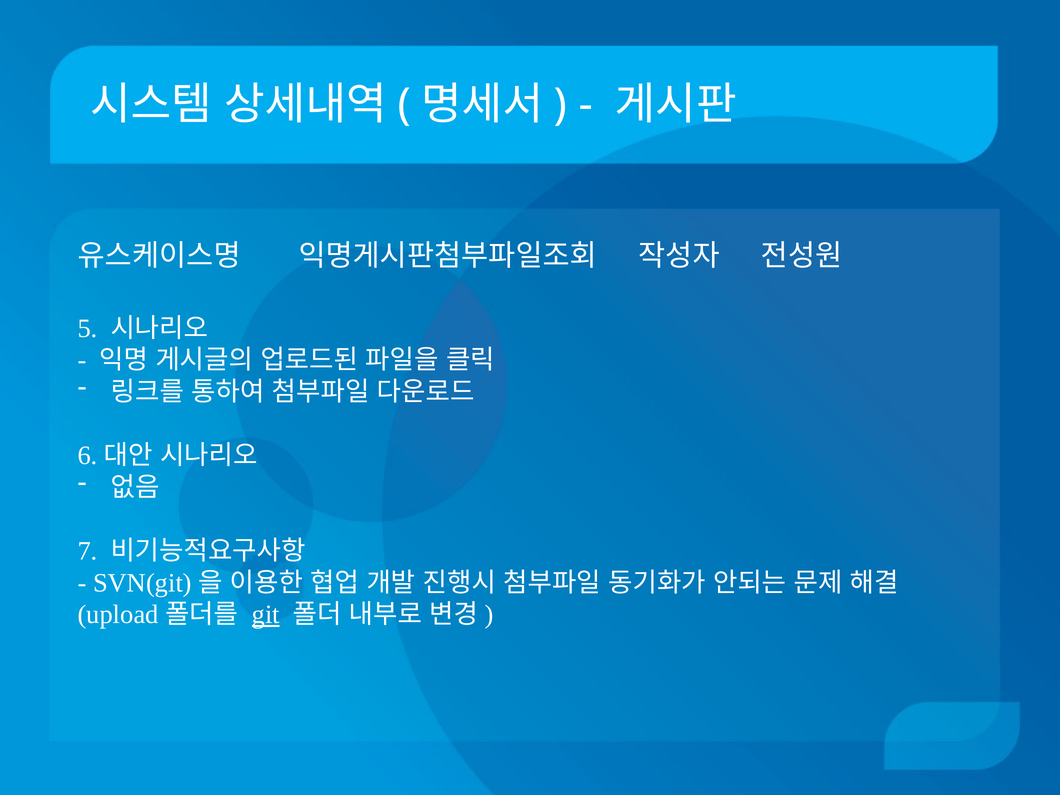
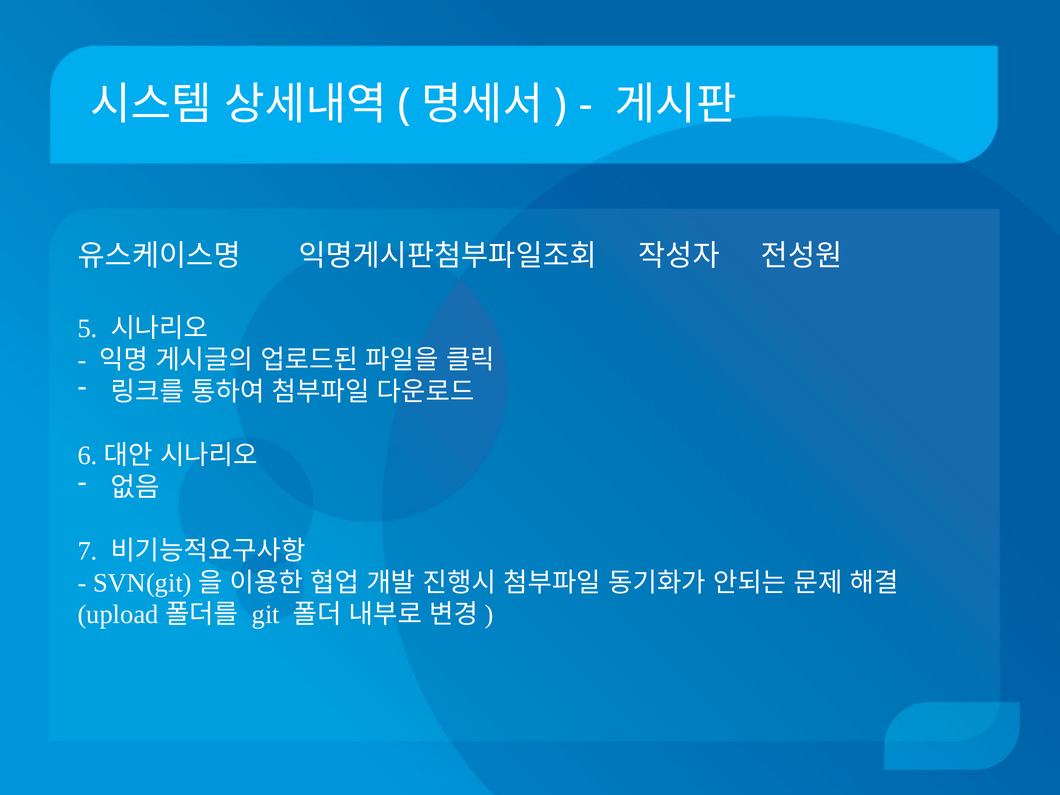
git underline: present -> none (266, 615)
